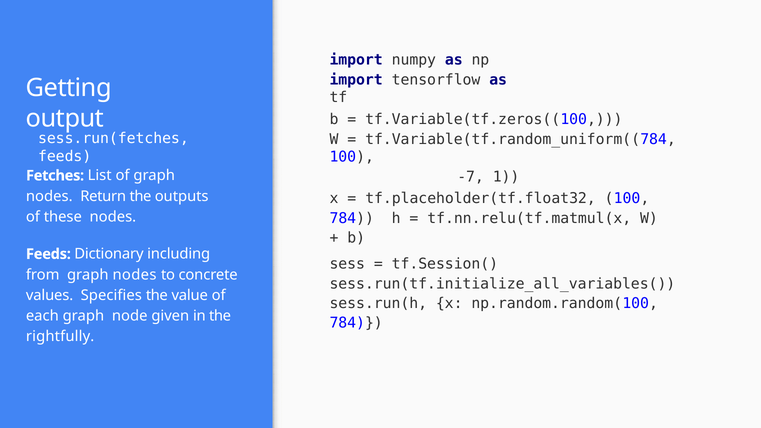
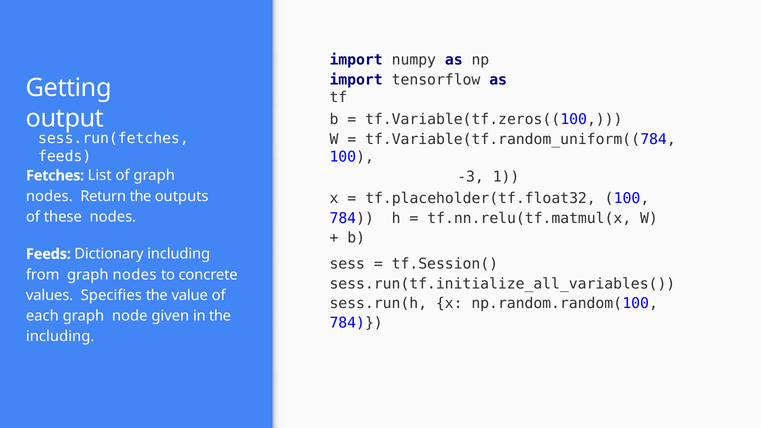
-7: -7 -> -3 (471, 177)
rightfully: rightfully -> including (60, 336)
